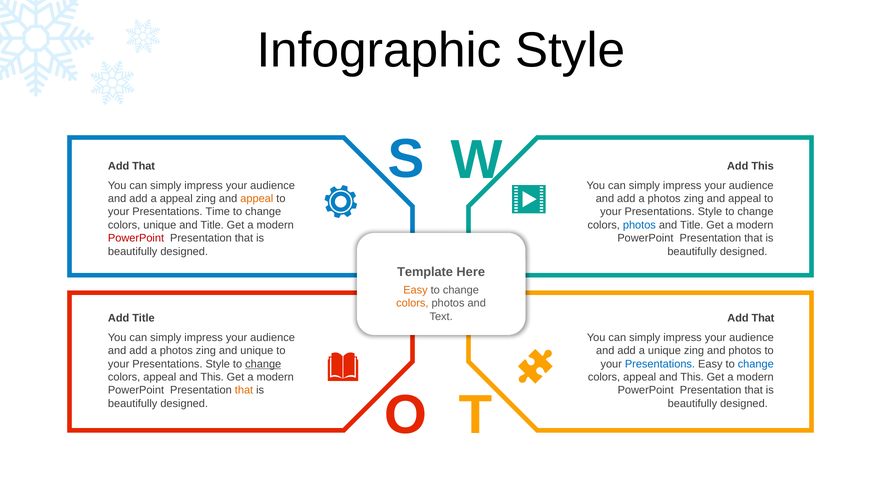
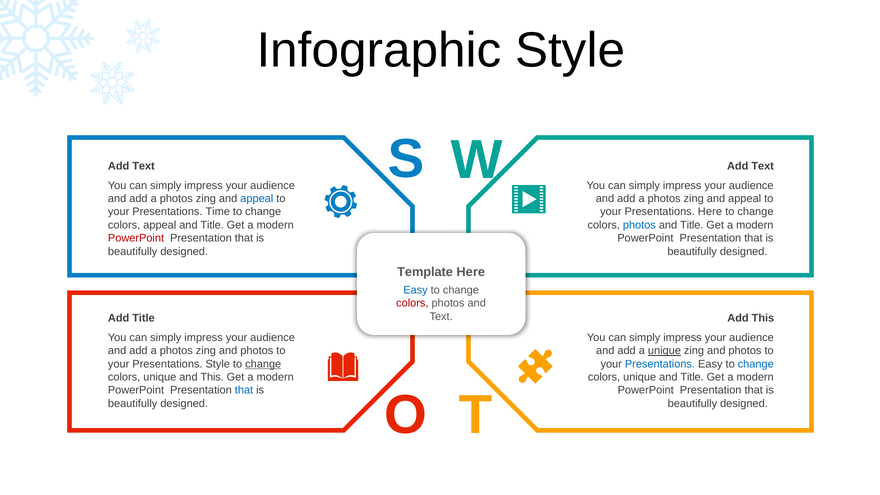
That: That -> Text (144, 166)
This: This -> Text (763, 166)
appeal: appeal -> photos (176, 199)
appeal colour: orange -> blue (257, 199)
Style: Style -> Here (710, 212)
colors unique: unique -> appeal (160, 225)
Easy colour: orange -> blue (415, 290)
colors colour: orange -> red (412, 303)
That: That -> This (763, 318)
unique: unique -> photos (257, 351)
unique underline: none -> present (664, 351)
appeal: appeal -> unique (160, 377)
appeal: appeal -> unique (640, 377)
This: This -> Title (692, 377)
that colour: orange -> blue (244, 390)
